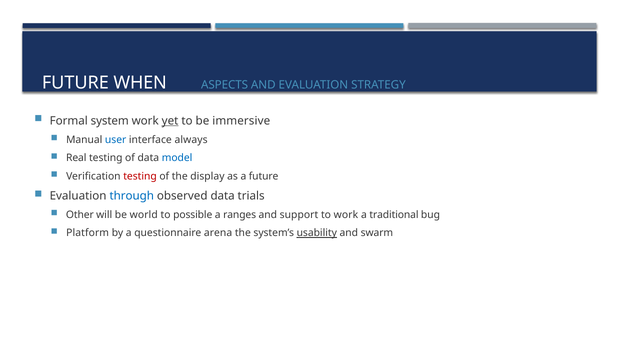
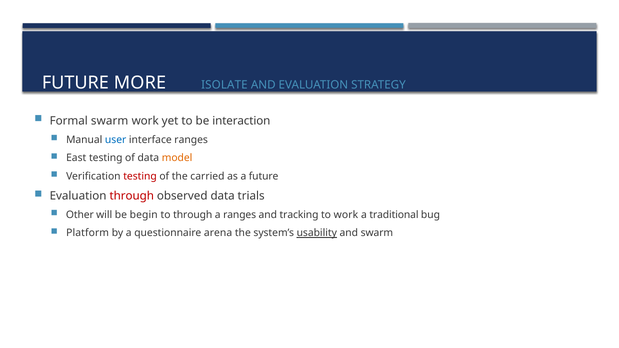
WHEN: WHEN -> MORE (140, 83)
ASPECTS: ASPECTS -> ISOLATE (224, 85)
Formal system: system -> swarm (110, 121)
yet underline: present -> none (170, 121)
immersive: immersive -> interaction (241, 121)
interface always: always -> ranges (191, 140)
Real: Real -> East (76, 158)
model colour: blue -> orange (177, 158)
display: display -> carried (207, 176)
through colour: blue -> red (132, 196)
world: world -> begin (144, 215)
to possible: possible -> through (193, 215)
support: support -> tracking (299, 215)
